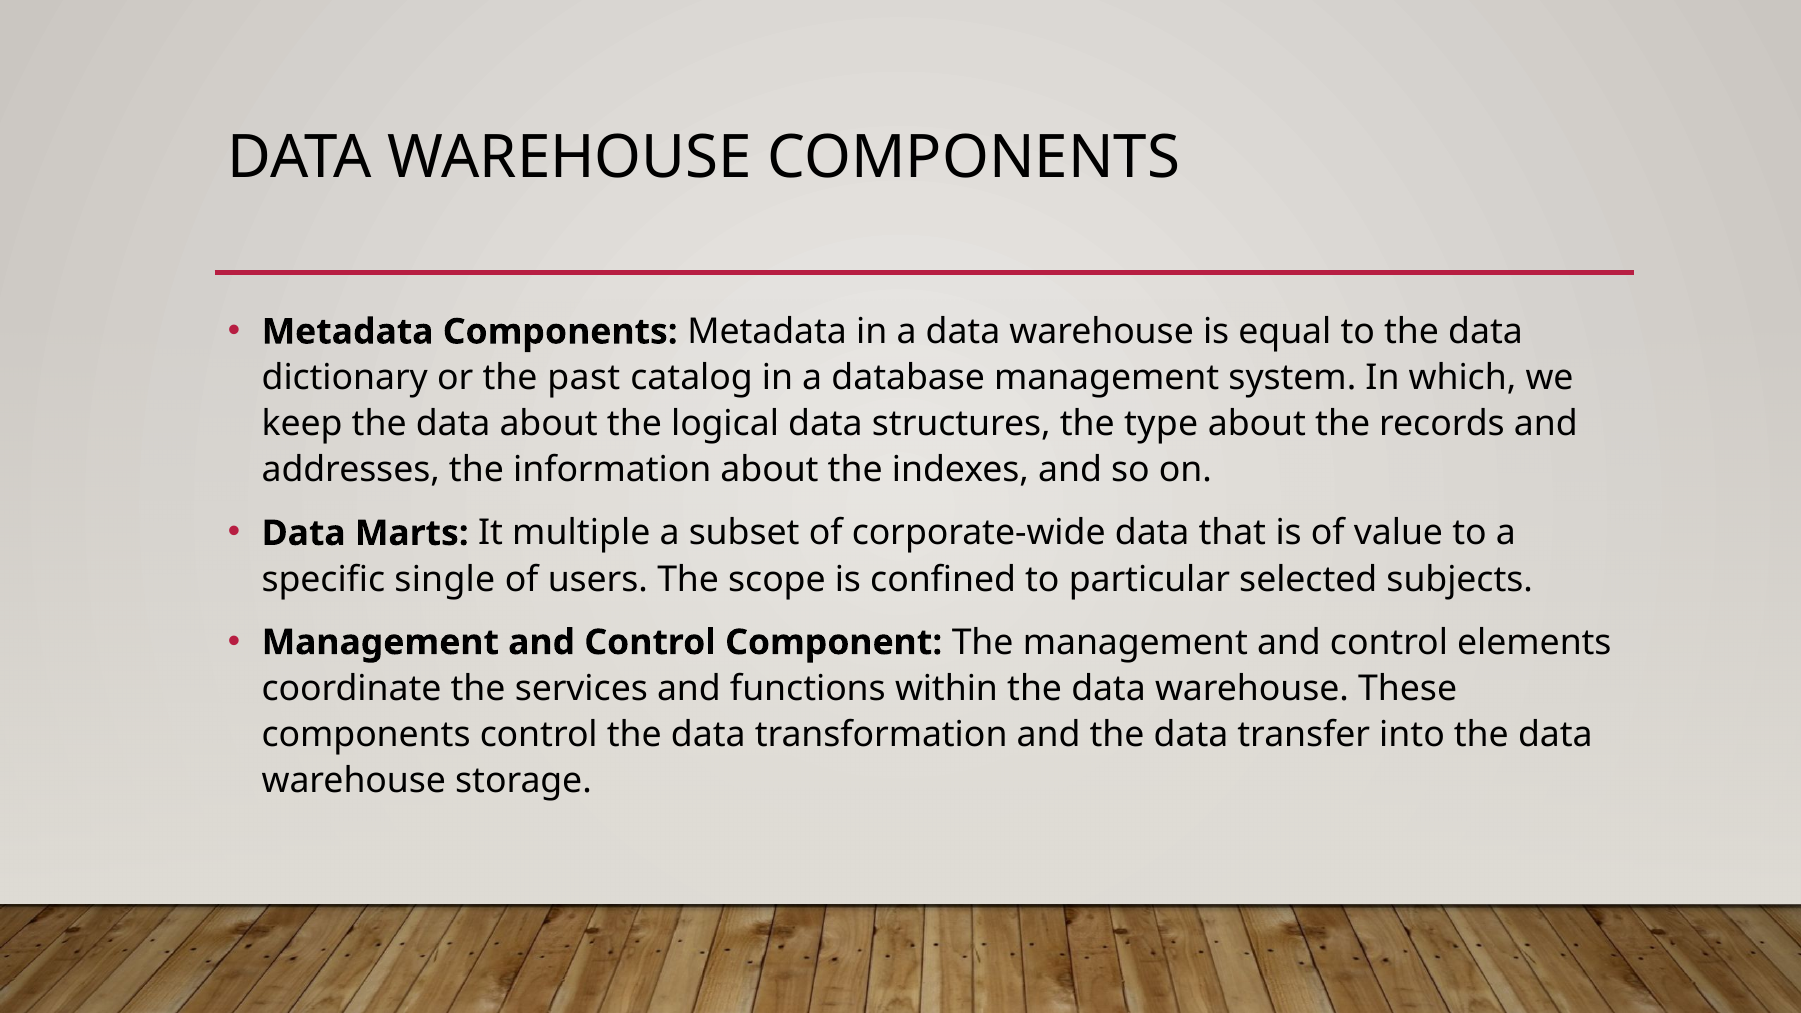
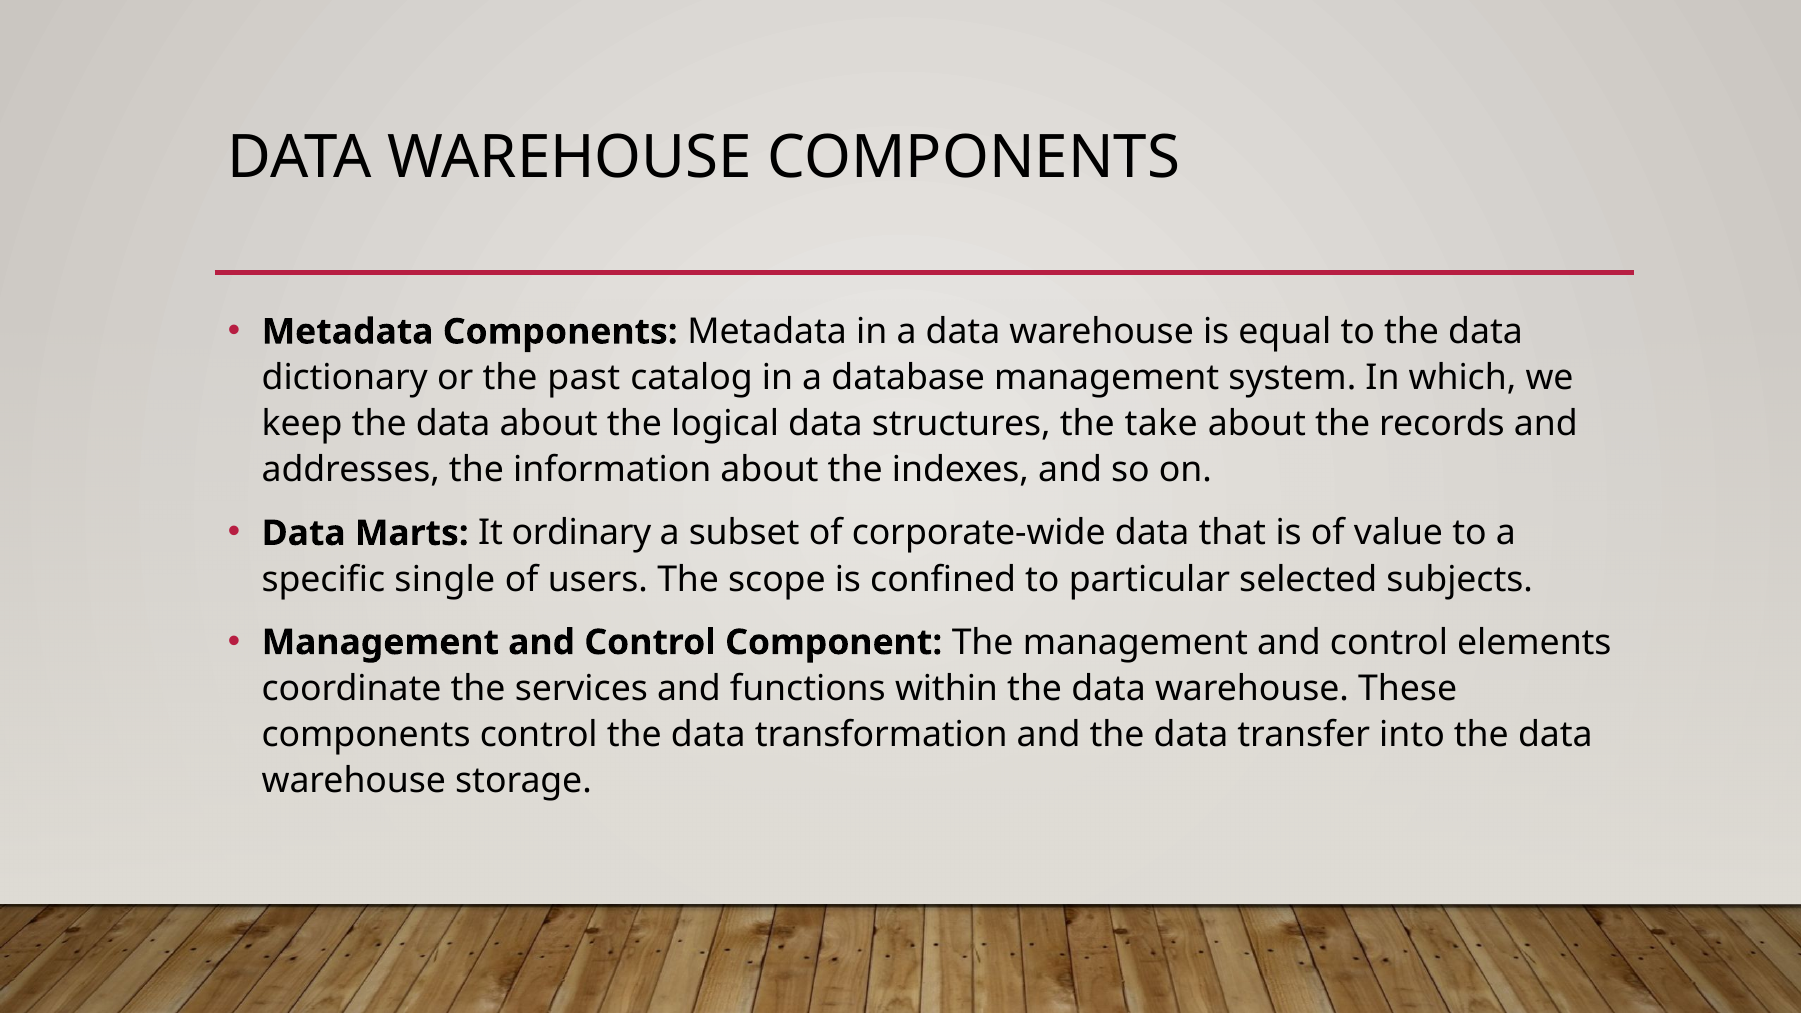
type: type -> take (1161, 424)
multiple: multiple -> ordinary (581, 533)
